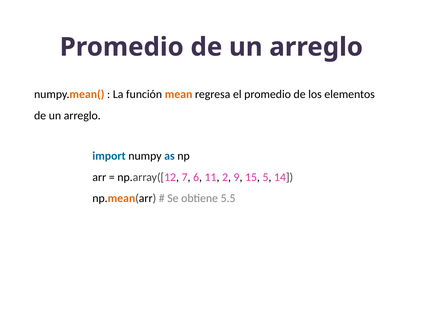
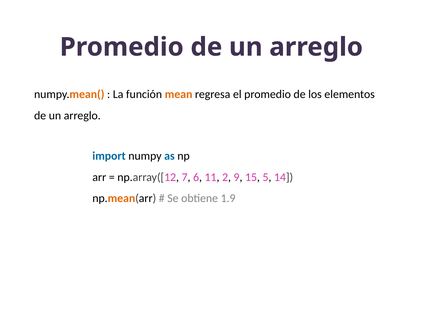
5.5: 5.5 -> 1.9 (228, 198)
